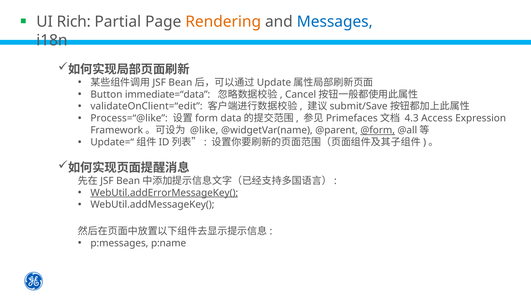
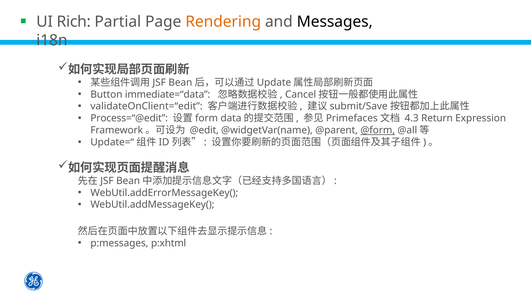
Messages colour: blue -> black (335, 22)
Process=“@like: Process=“@like -> Process=“@edit (129, 118)
Access: Access -> Return (437, 118)
@like: @like -> @edit (204, 130)
WebUtil.addErrorMessageKey( underline: present -> none (164, 193)
p:name: p:name -> p:xhtml (169, 243)
